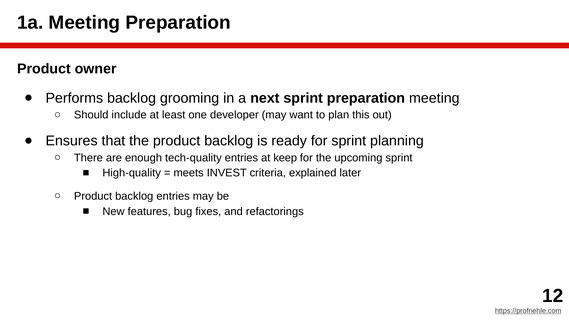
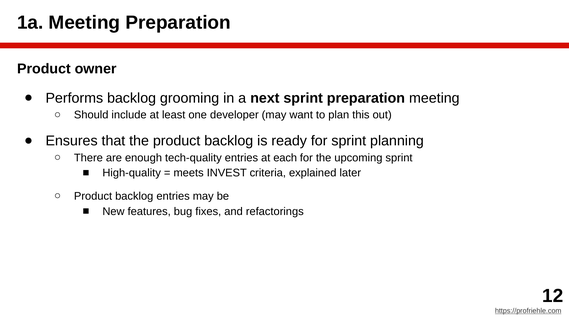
keep: keep -> each (285, 158)
